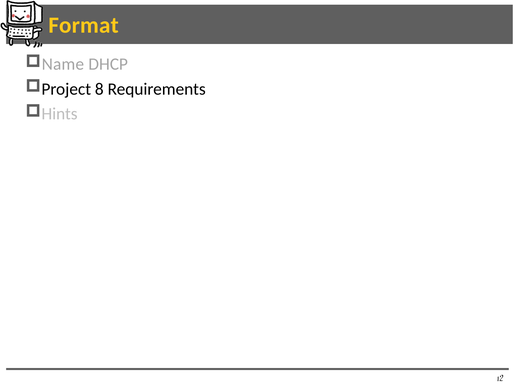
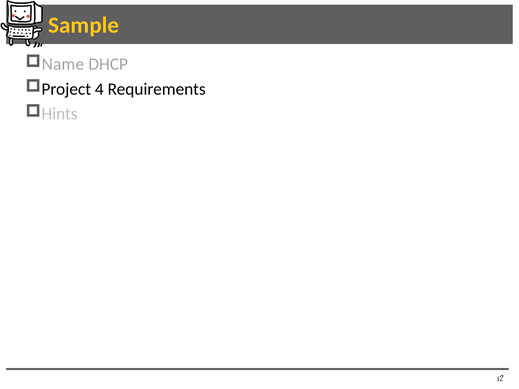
Format: Format -> Sample (84, 25)
8: 8 -> 4 (99, 89)
